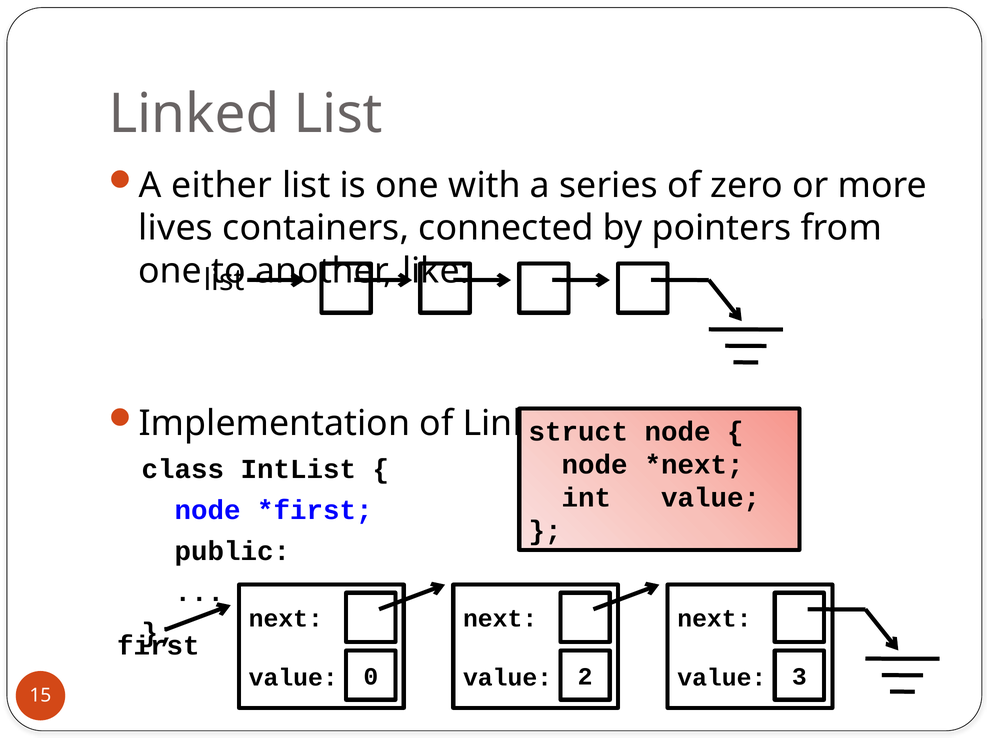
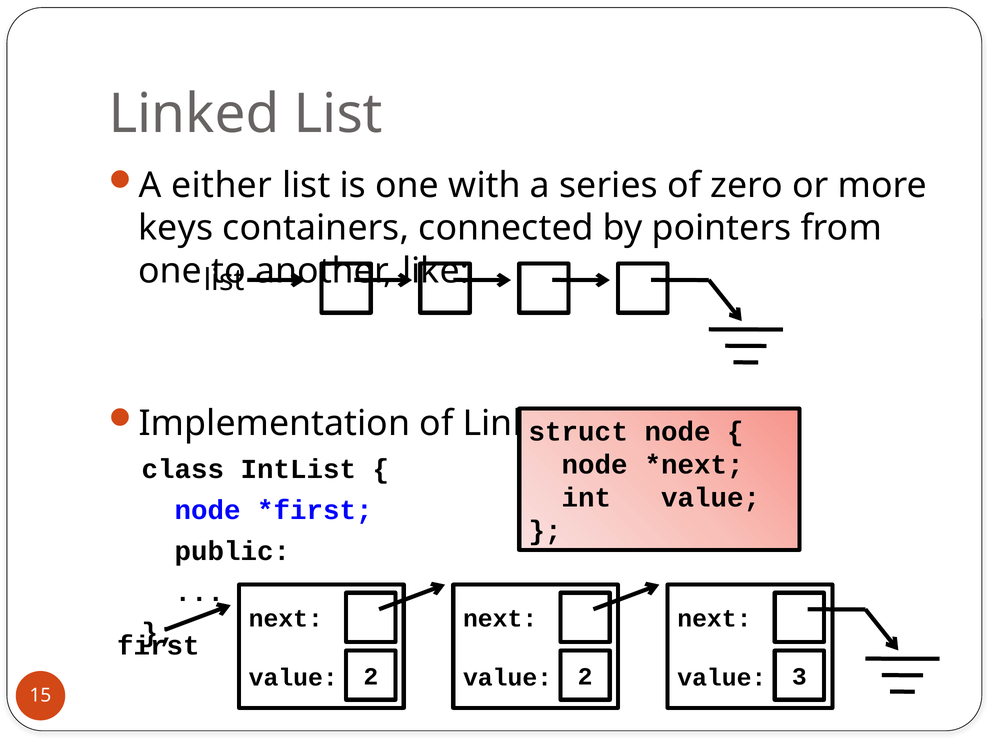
lives: lives -> keys (176, 228)
0: 0 -> 2 (371, 678)
